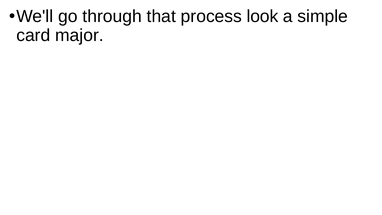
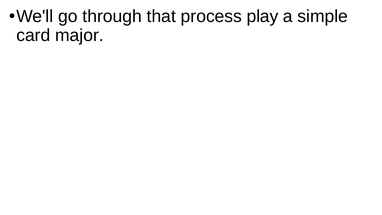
look: look -> play (262, 16)
